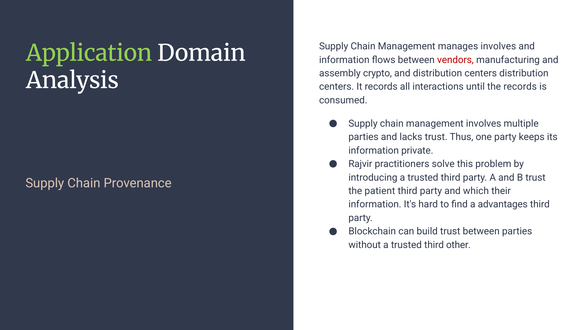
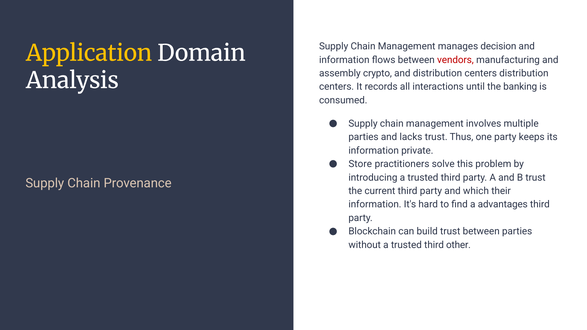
manages involves: involves -> decision (498, 46)
Application colour: light green -> yellow (89, 53)
the records: records -> banking (520, 87)
Rajvir: Rajvir -> Store (360, 164)
patient: patient -> current (380, 191)
